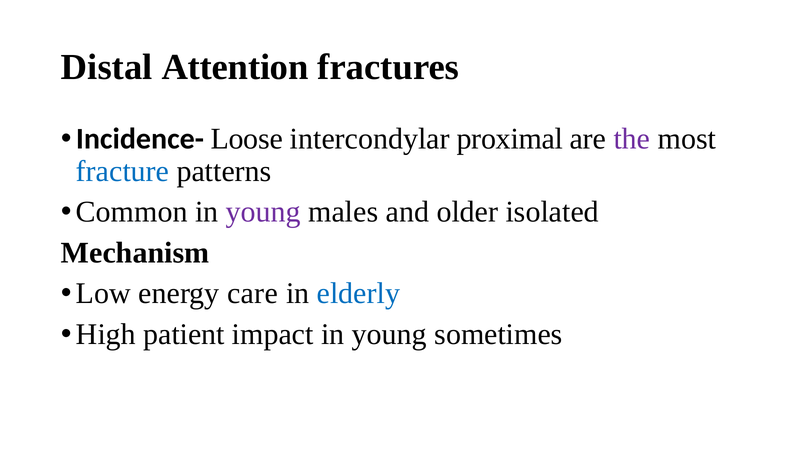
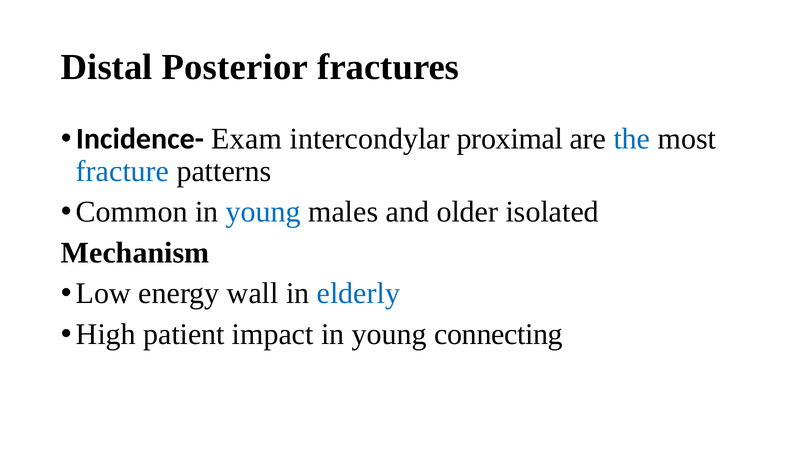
Attention: Attention -> Posterior (235, 67)
Loose: Loose -> Exam (247, 139)
the colour: purple -> blue (632, 139)
young colour: purple -> blue (263, 212)
care: care -> wall (253, 293)
sometimes: sometimes -> connecting (499, 334)
